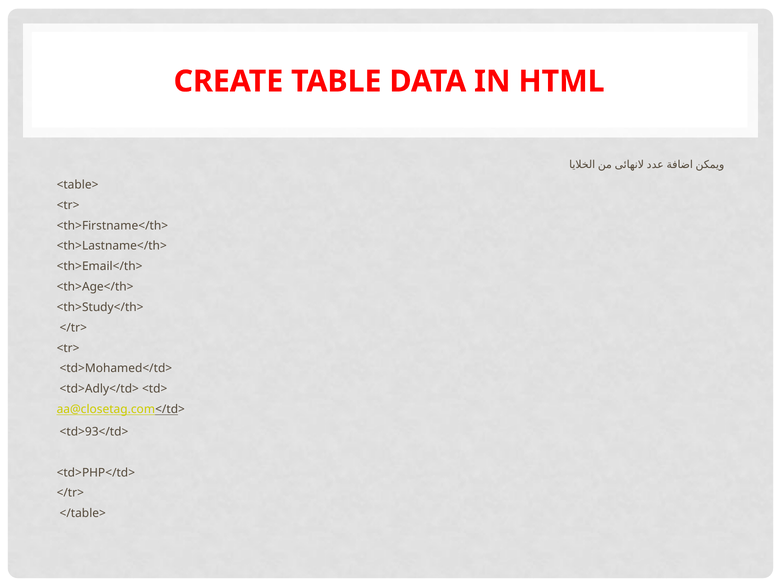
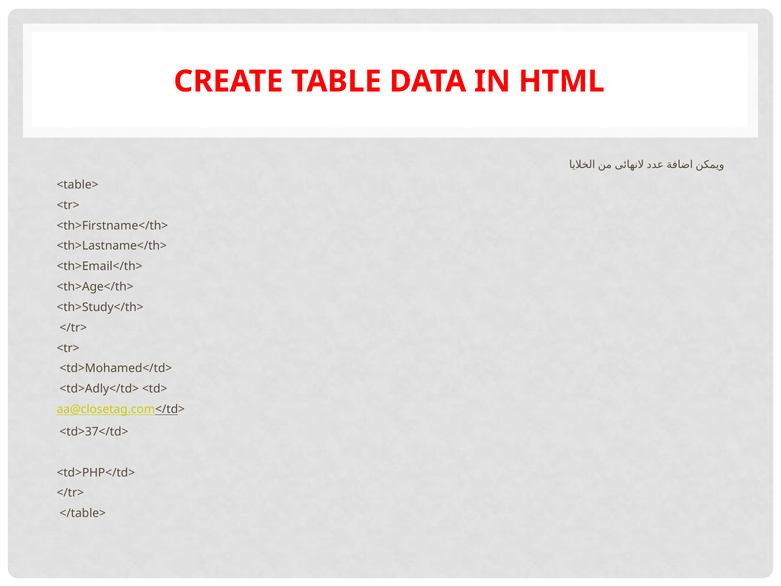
<td>93</td>: <td>93</td> -> <td>37</td> (94, 432)
